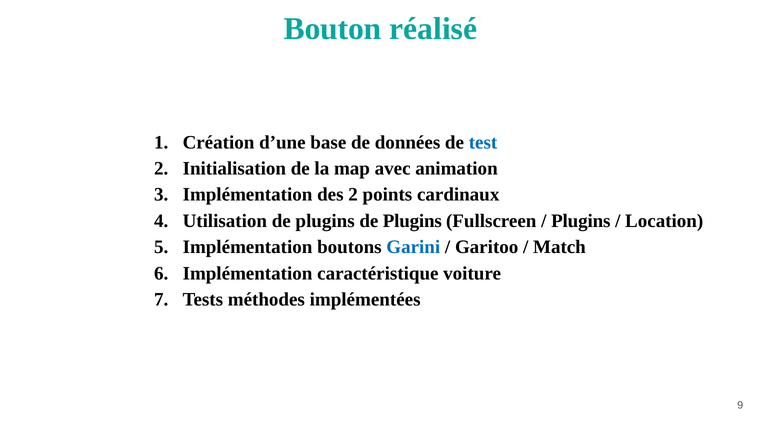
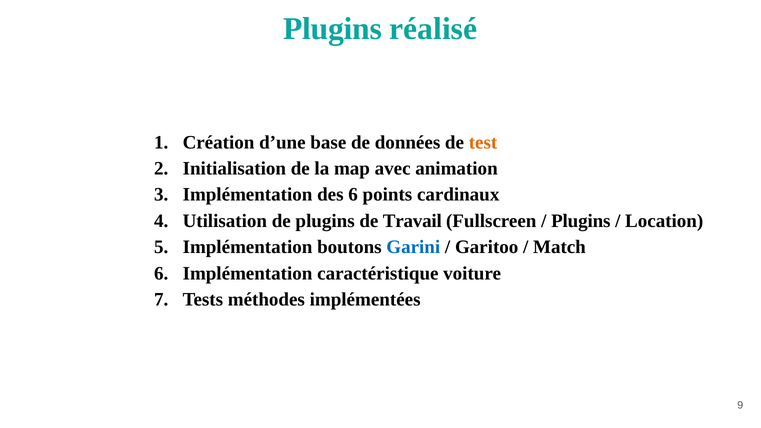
Bouton: Bouton -> Plugins (333, 29)
test colour: blue -> orange (483, 142)
des 2: 2 -> 6 (353, 195)
plugins de Plugins: Plugins -> Travail (412, 221)
